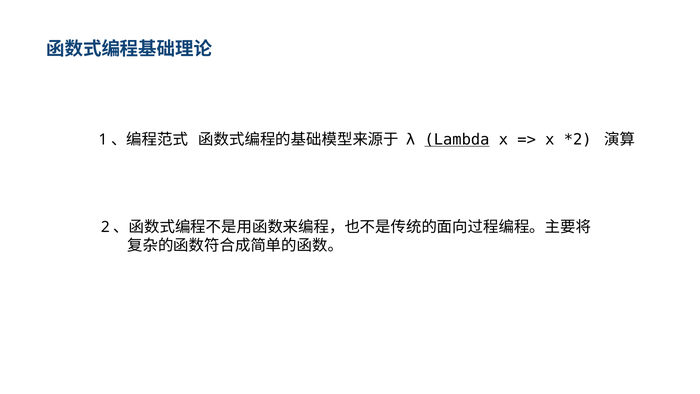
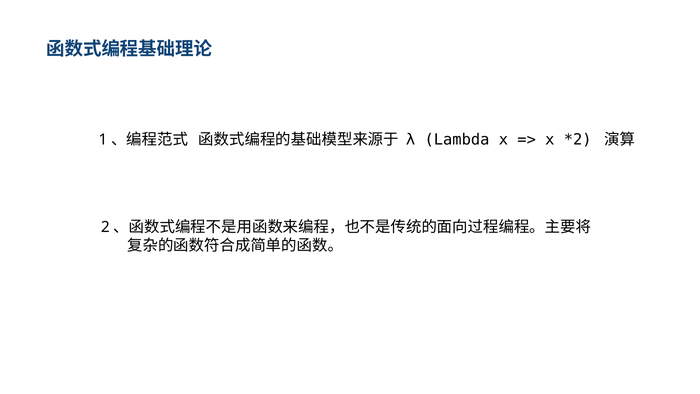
Lambda underline: present -> none (457, 140)
